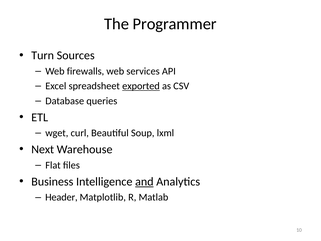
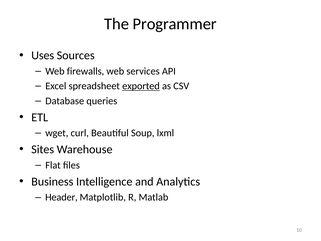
Turn: Turn -> Uses (43, 55)
Next: Next -> Sites (43, 149)
and underline: present -> none (144, 181)
